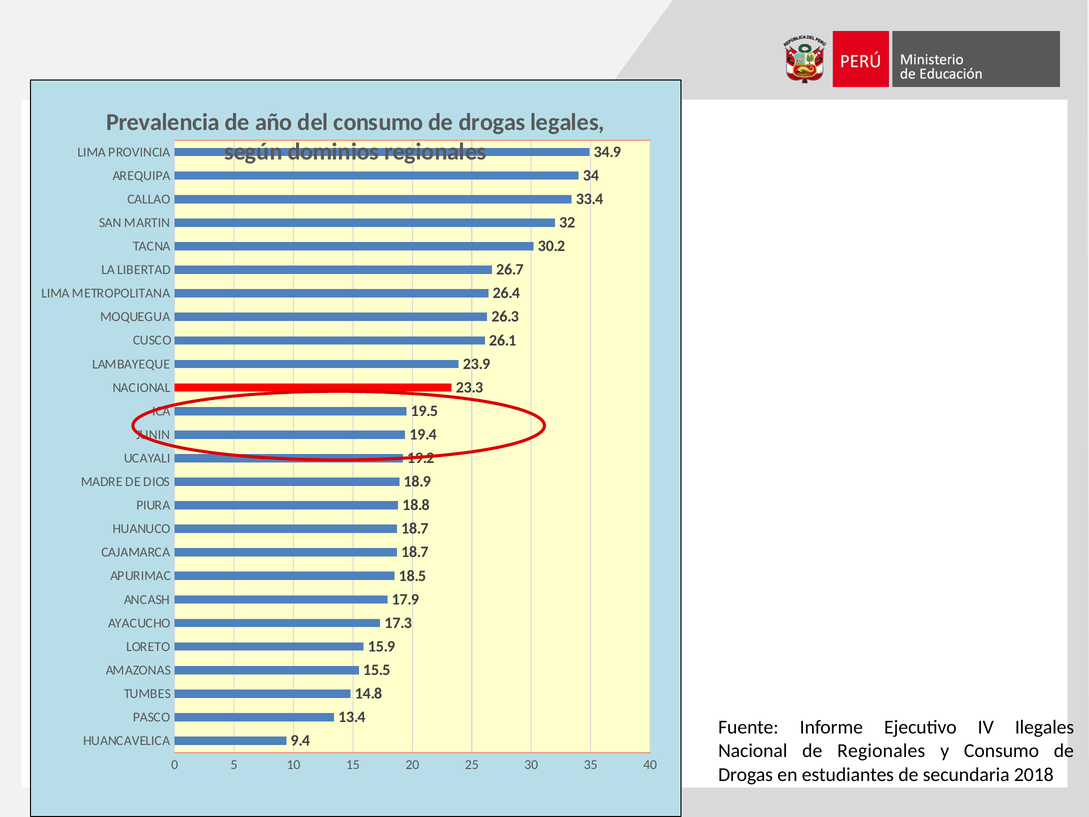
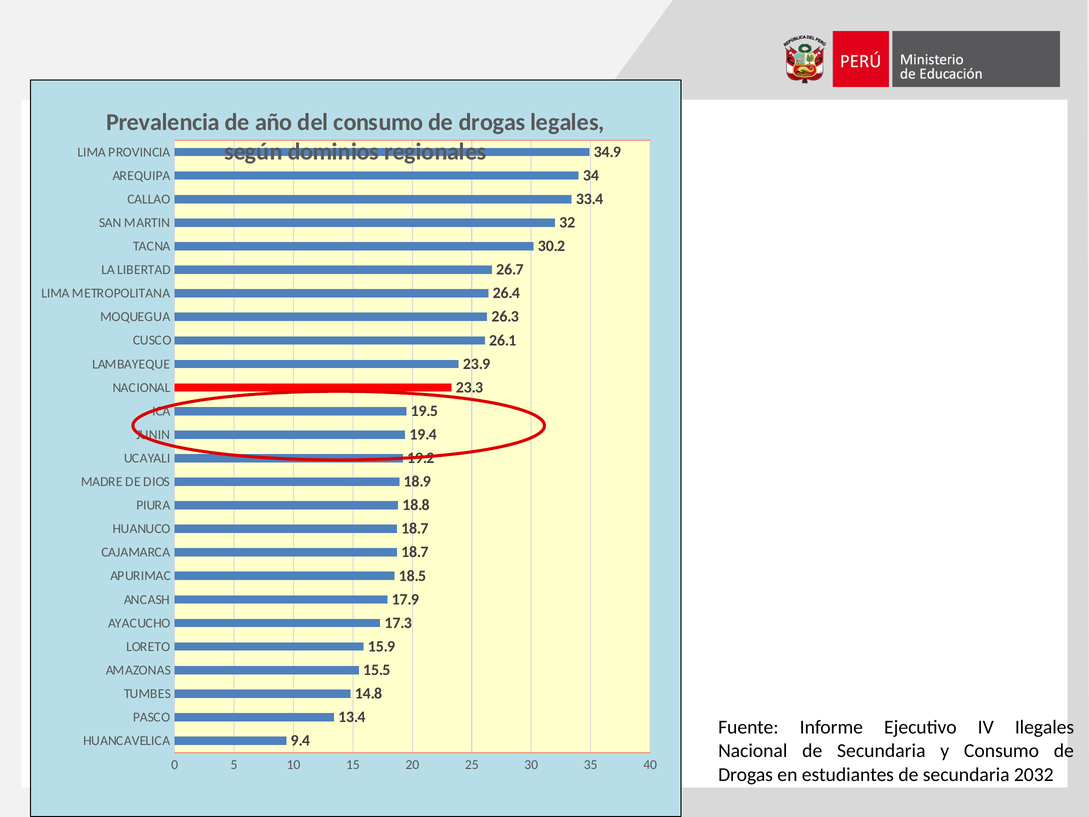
Nacional de Regionales: Regionales -> Secundaria (881, 751)
2018: 2018 -> 2032 (1034, 774)
